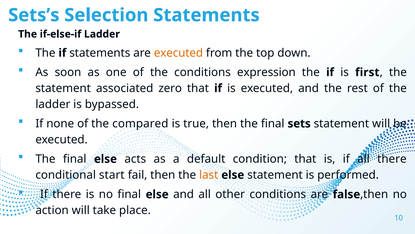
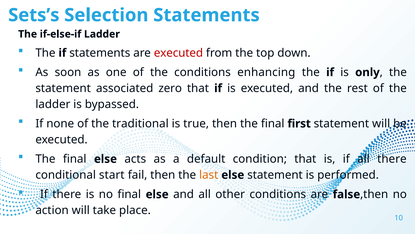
executed colour: orange -> red (178, 53)
expression: expression -> enhancing (266, 72)
first: first -> only (367, 72)
compared: compared -> traditional (140, 123)
sets: sets -> first (299, 123)
